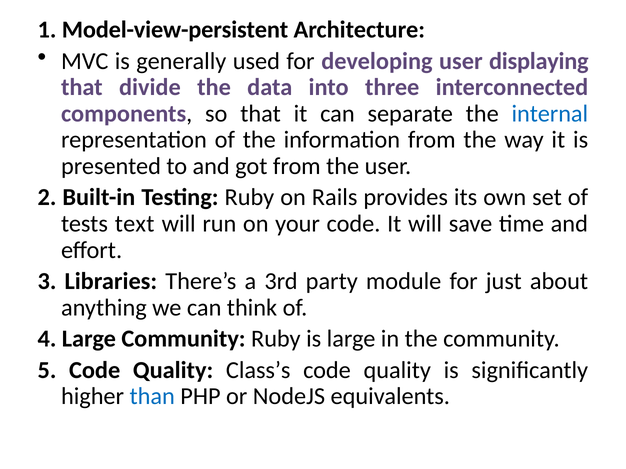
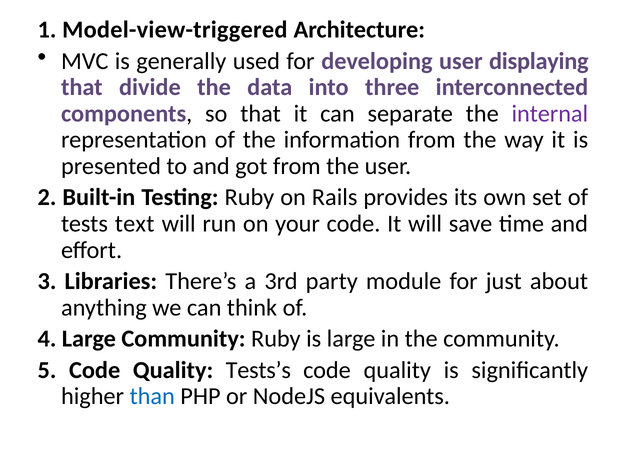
Model-view-persistent: Model-view-persistent -> Model-view-triggered (175, 30)
internal colour: blue -> purple (550, 114)
Class’s: Class’s -> Tests’s (258, 370)
